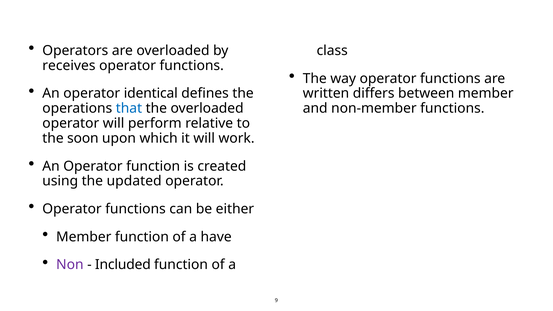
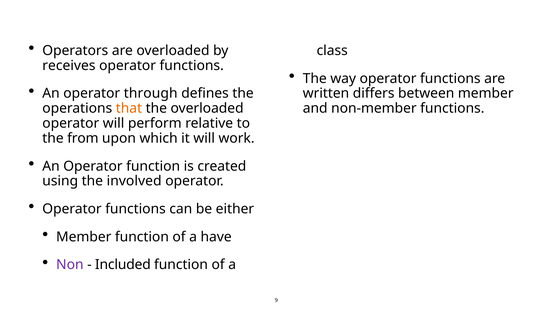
identical: identical -> through (151, 93)
that colour: blue -> orange (129, 108)
soon: soon -> from (83, 138)
updated: updated -> involved (134, 181)
